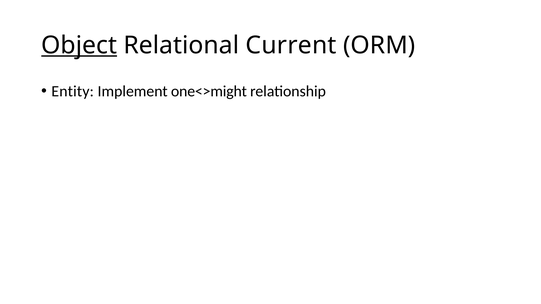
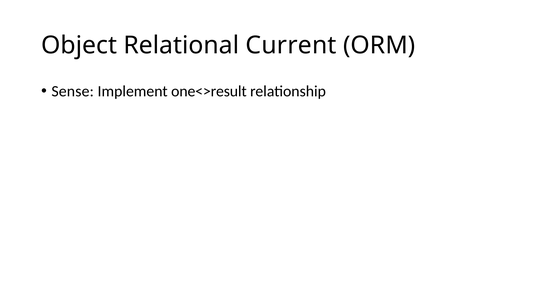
Object underline: present -> none (79, 45)
Entity: Entity -> Sense (73, 91)
one<>might: one<>might -> one<>result (209, 91)
